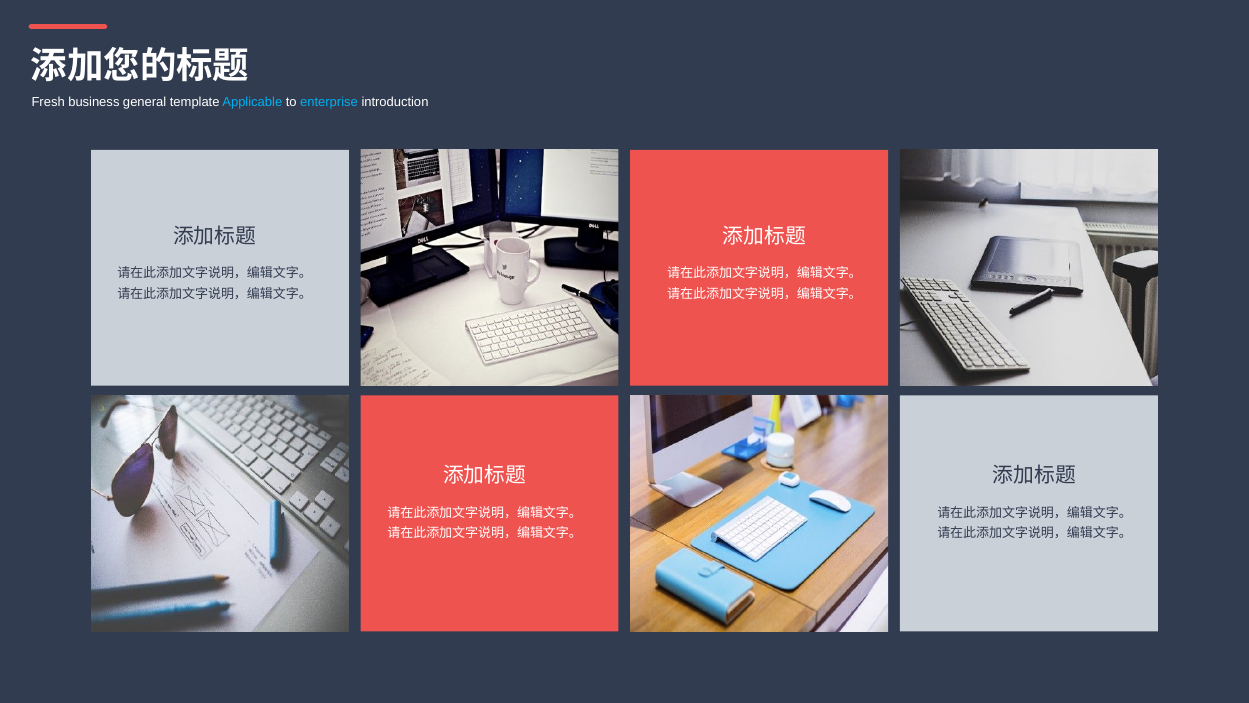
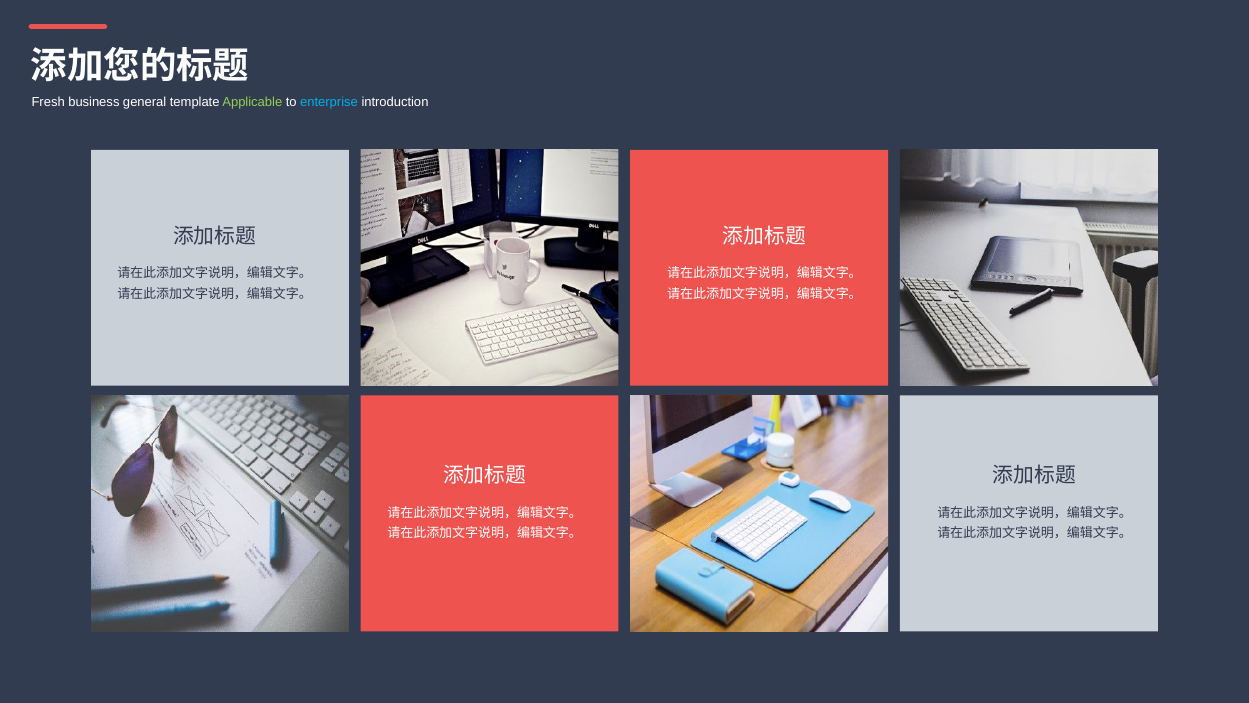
Applicable colour: light blue -> light green (252, 102)
